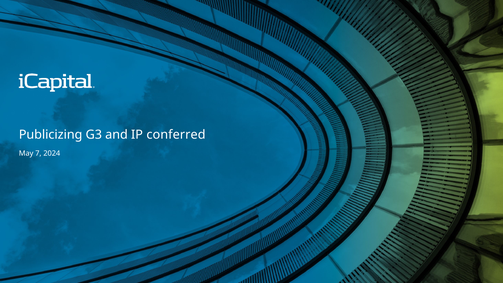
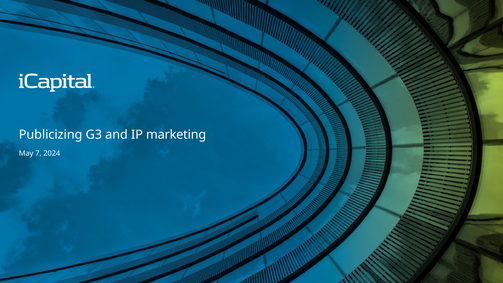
conferred: conferred -> marketing (176, 135)
